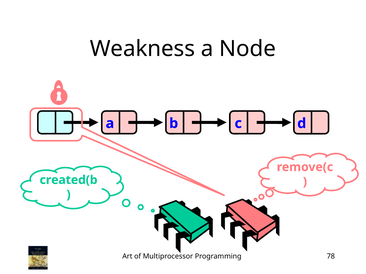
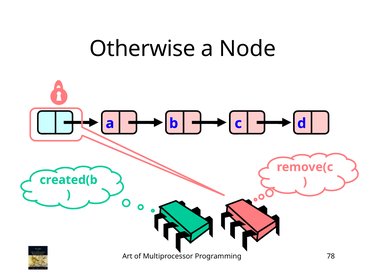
Weakness: Weakness -> Otherwise (142, 49)
